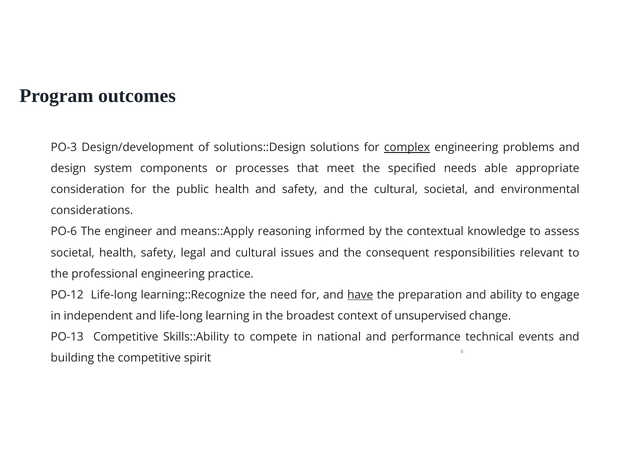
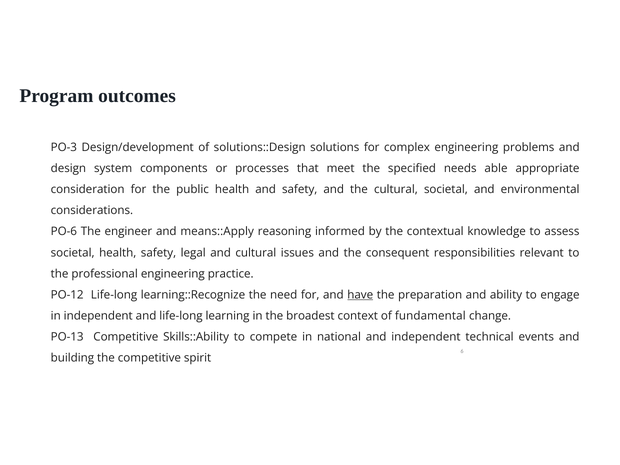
complex underline: present -> none (407, 147)
unsupervised: unsupervised -> fundamental (430, 316)
and performance: performance -> independent (426, 337)
